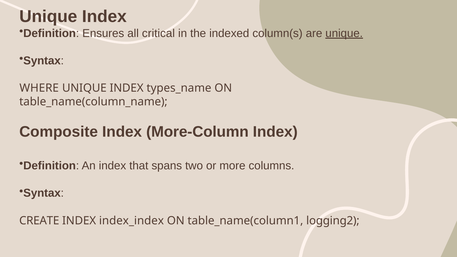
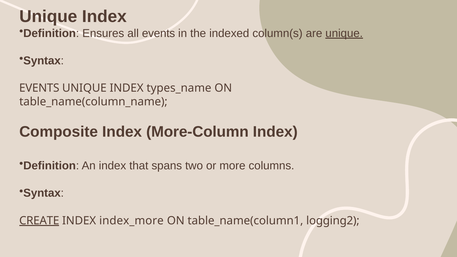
all critical: critical -> events (159, 33)
WHERE: WHERE -> EVENTS (39, 88)
CREATE underline: none -> present (39, 221)
index_index: index_index -> index_more (131, 221)
